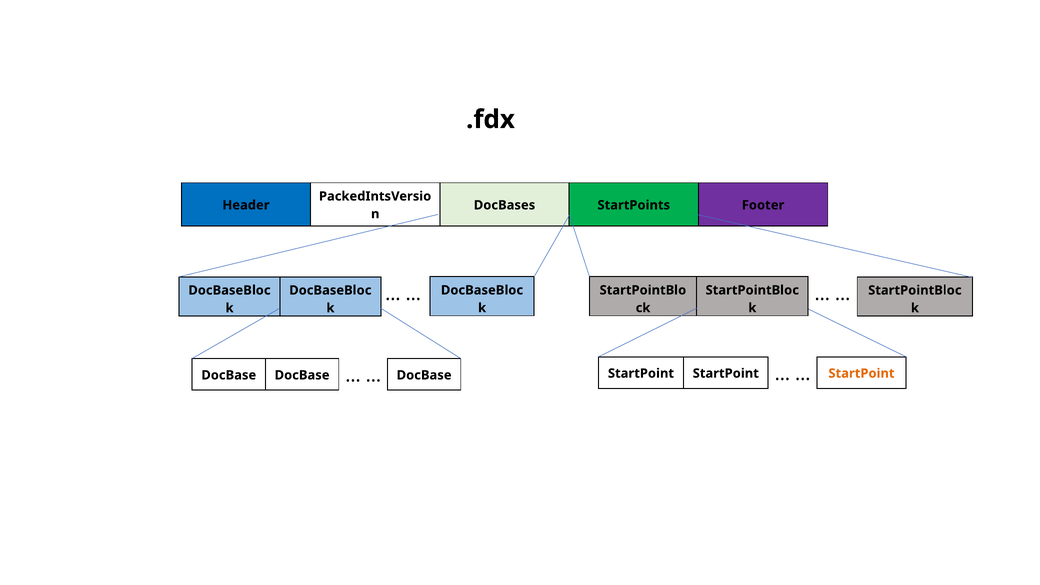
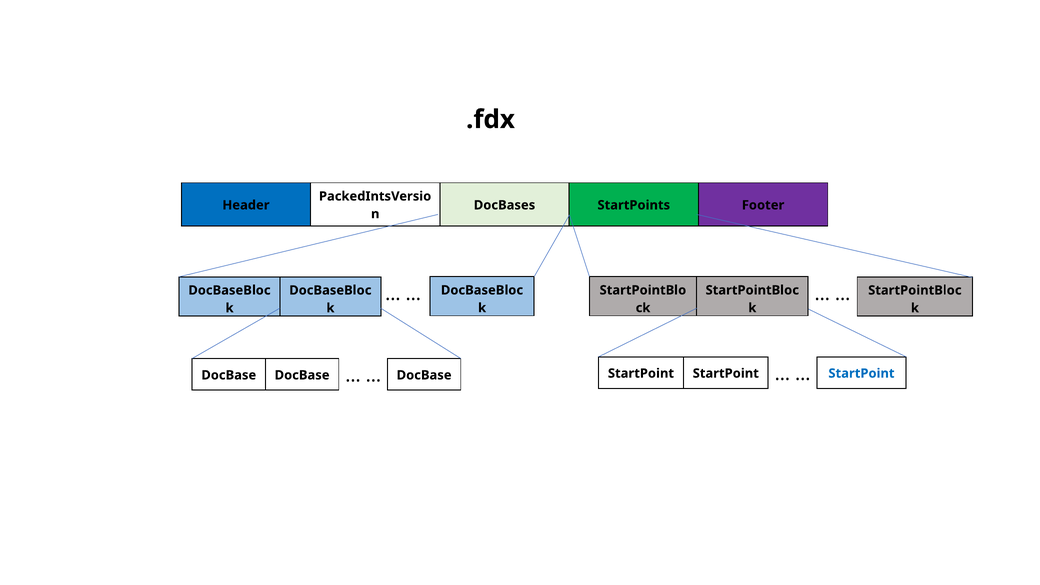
StartPoint colour: orange -> blue (861, 373)
